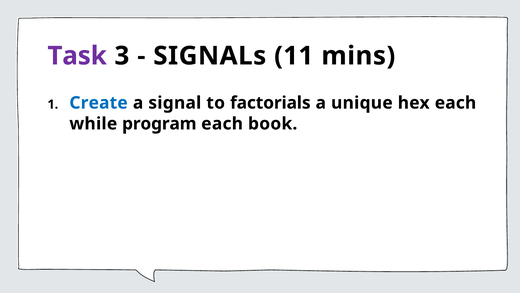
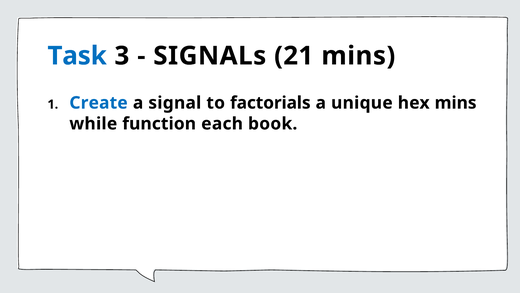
Task colour: purple -> blue (77, 56)
11: 11 -> 21 (294, 56)
hex each: each -> mins (456, 103)
program: program -> function (159, 124)
